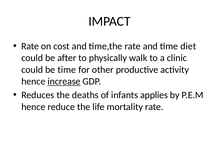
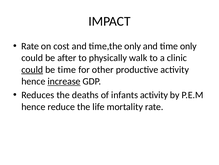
time,the rate: rate -> only (133, 46)
time diet: diet -> only (188, 46)
could underline: none -> present (32, 69)
infants applies: applies -> activity (154, 95)
